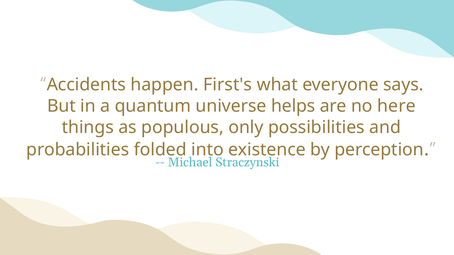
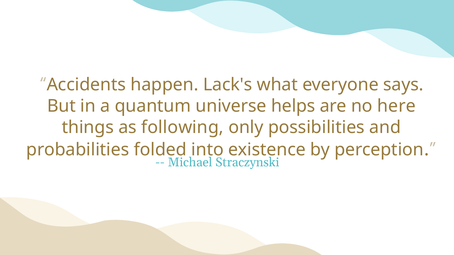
First's: First's -> Lack's (228, 85)
populous: populous -> following (182, 127)
